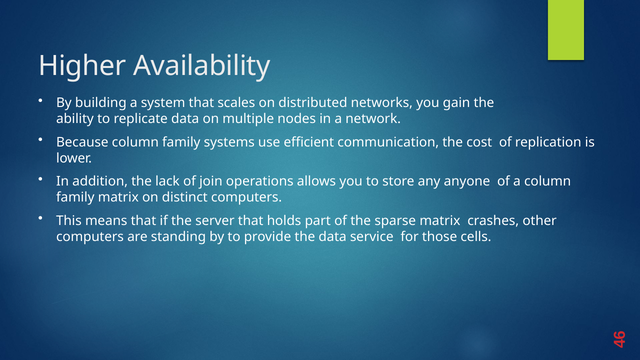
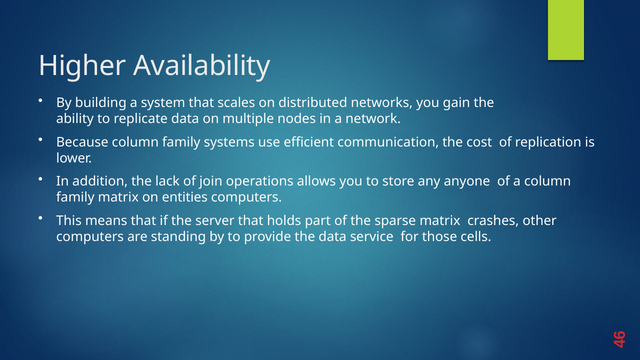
distinct: distinct -> entities (185, 197)
